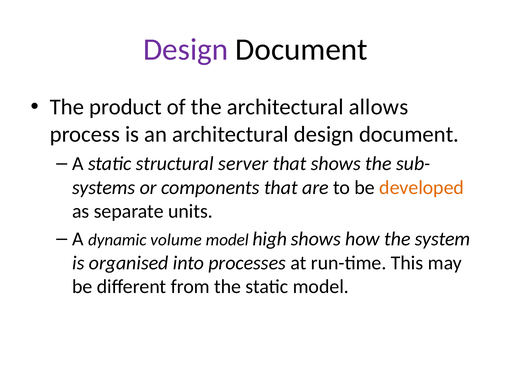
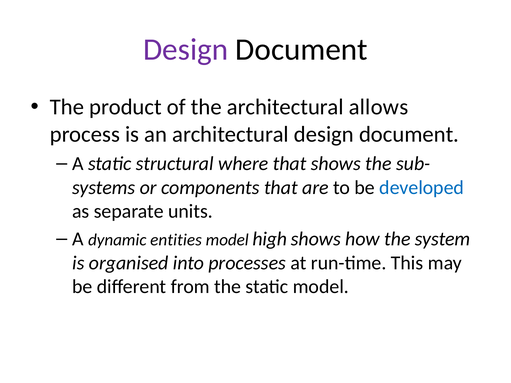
server: server -> where (243, 164)
developed colour: orange -> blue (422, 188)
volume: volume -> entities (176, 240)
